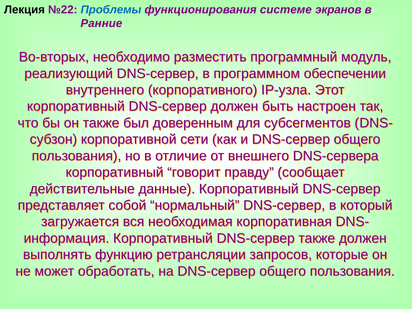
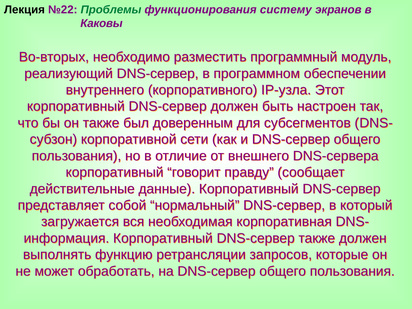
Проблемы colour: blue -> green (111, 10)
системе: системе -> систему (286, 10)
Ранние: Ранние -> Каковы (102, 23)
